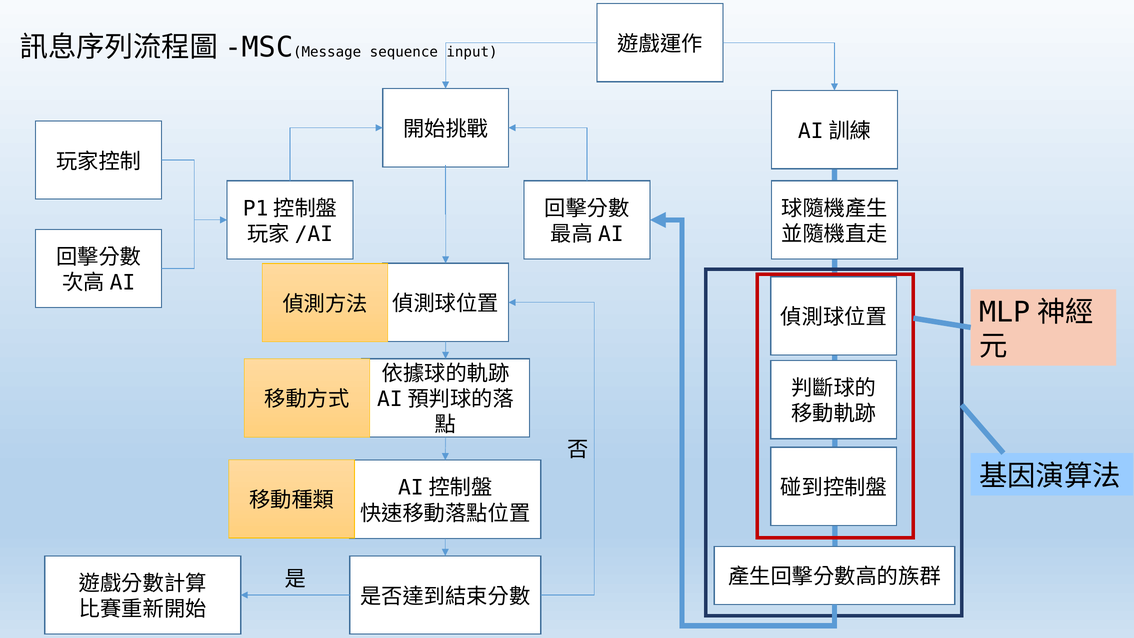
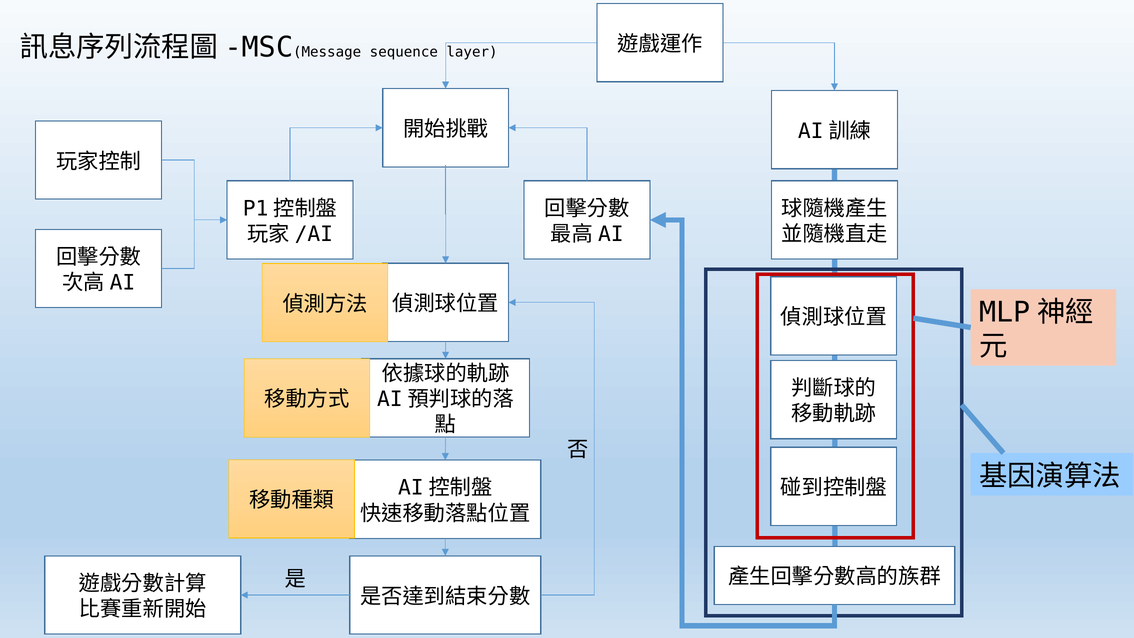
input: input -> layer (472, 52)
